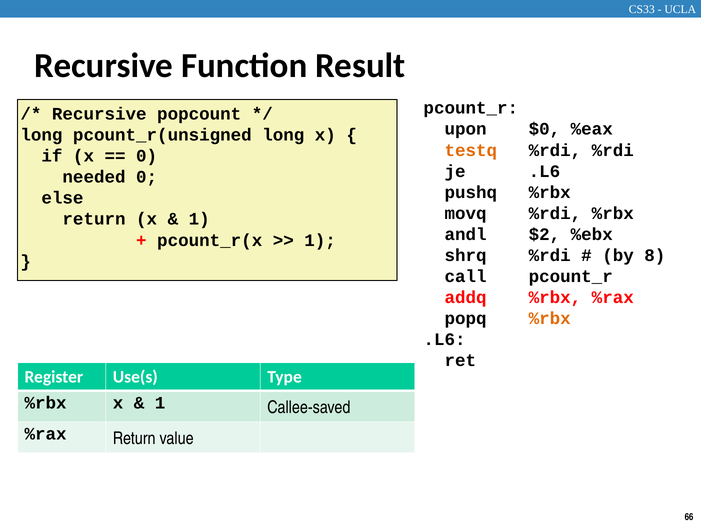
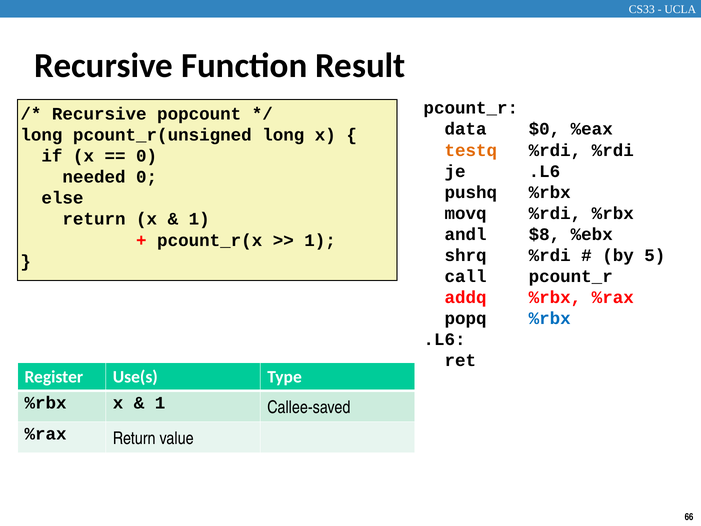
upon: upon -> data (466, 129)
$2: $2 -> $8 (544, 234)
8: 8 -> 5 (655, 255)
%rbx colour: orange -> blue (550, 318)
